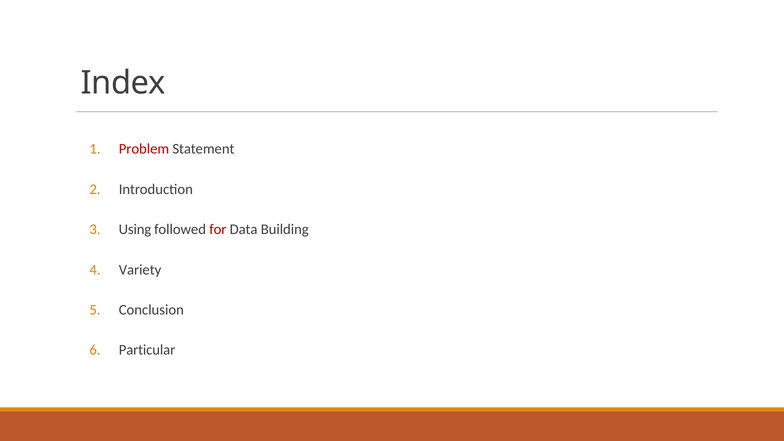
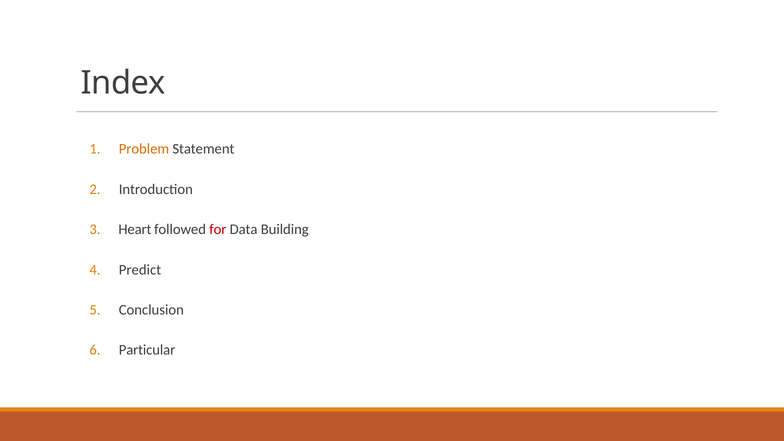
Problem colour: red -> orange (144, 149)
Using: Using -> Heart (135, 229)
Variety: Variety -> Predict (140, 270)
